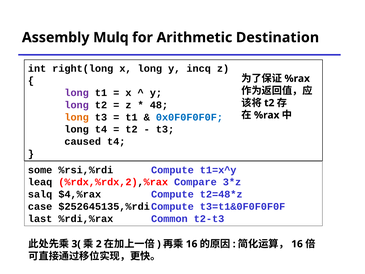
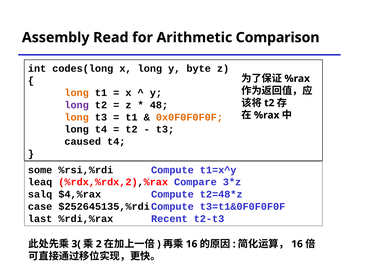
Mulq: Mulq -> Read (111, 37)
Destination: Destination -> Comparison (278, 37)
right(long: right(long -> codes(long (83, 68)
incq: incq -> byte (199, 68)
long colour: purple -> orange (77, 93)
0x0F0F0F0F colour: blue -> orange (189, 117)
Common: Common -> Recent (169, 218)
